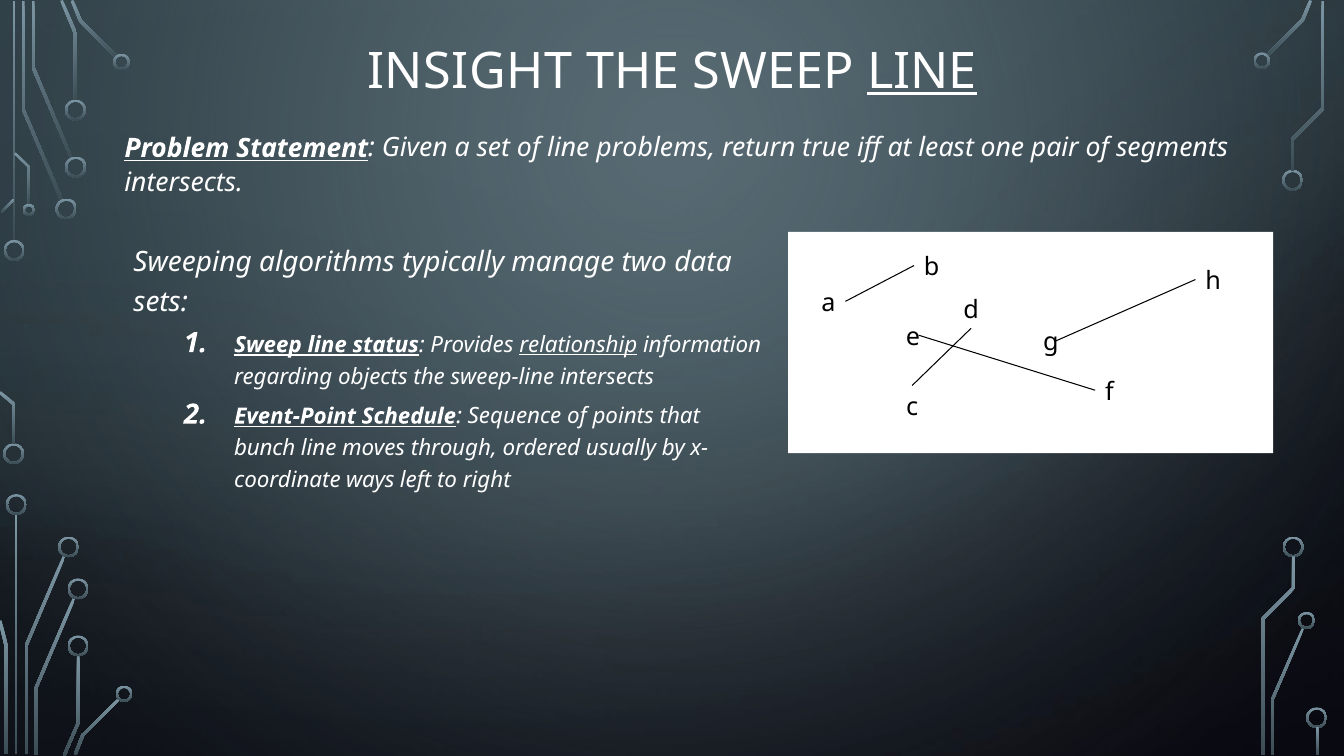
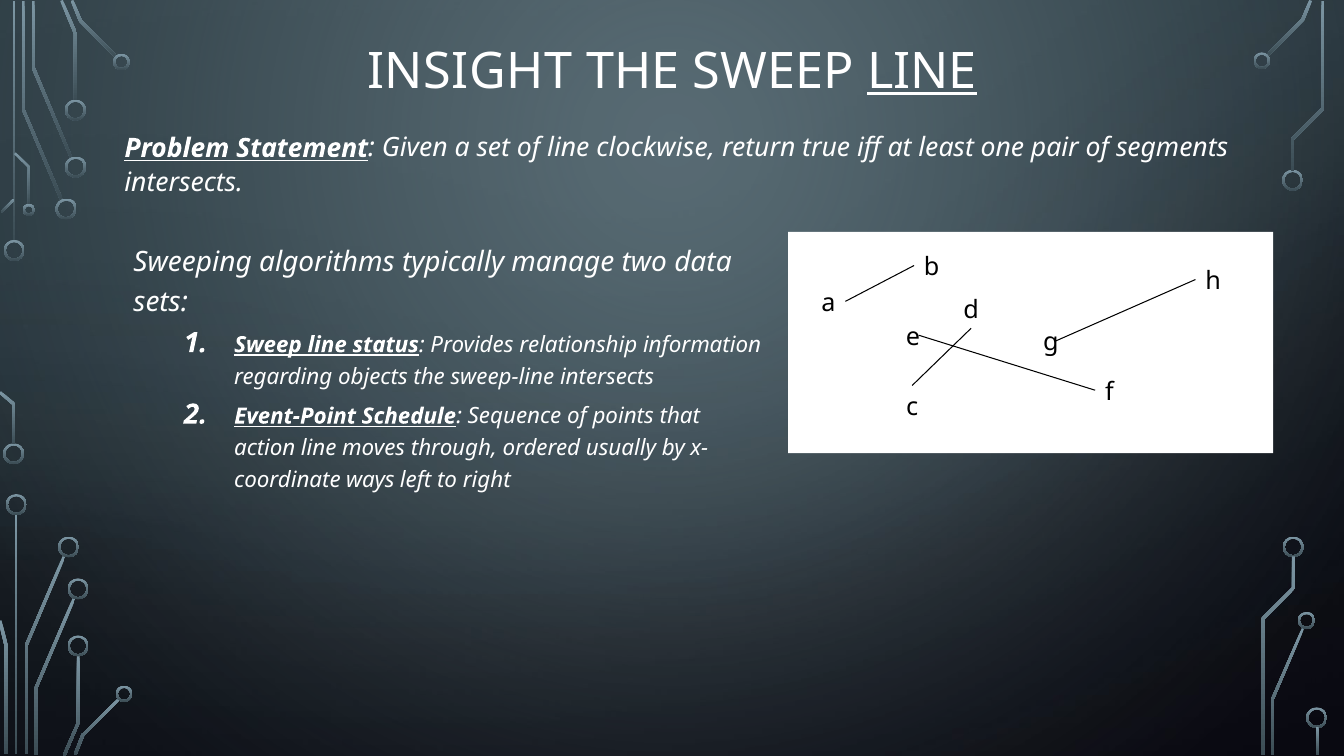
problems: problems -> clockwise (656, 148)
relationship underline: present -> none (578, 345)
bunch: bunch -> action (265, 448)
